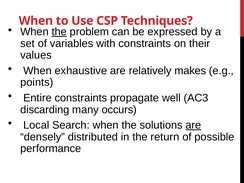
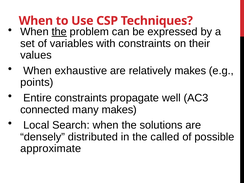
discarding: discarding -> connected (45, 110)
many occurs: occurs -> makes (119, 110)
are underline: present -> none (193, 125)
return: return -> called (165, 137)
performance: performance -> approximate (51, 149)
